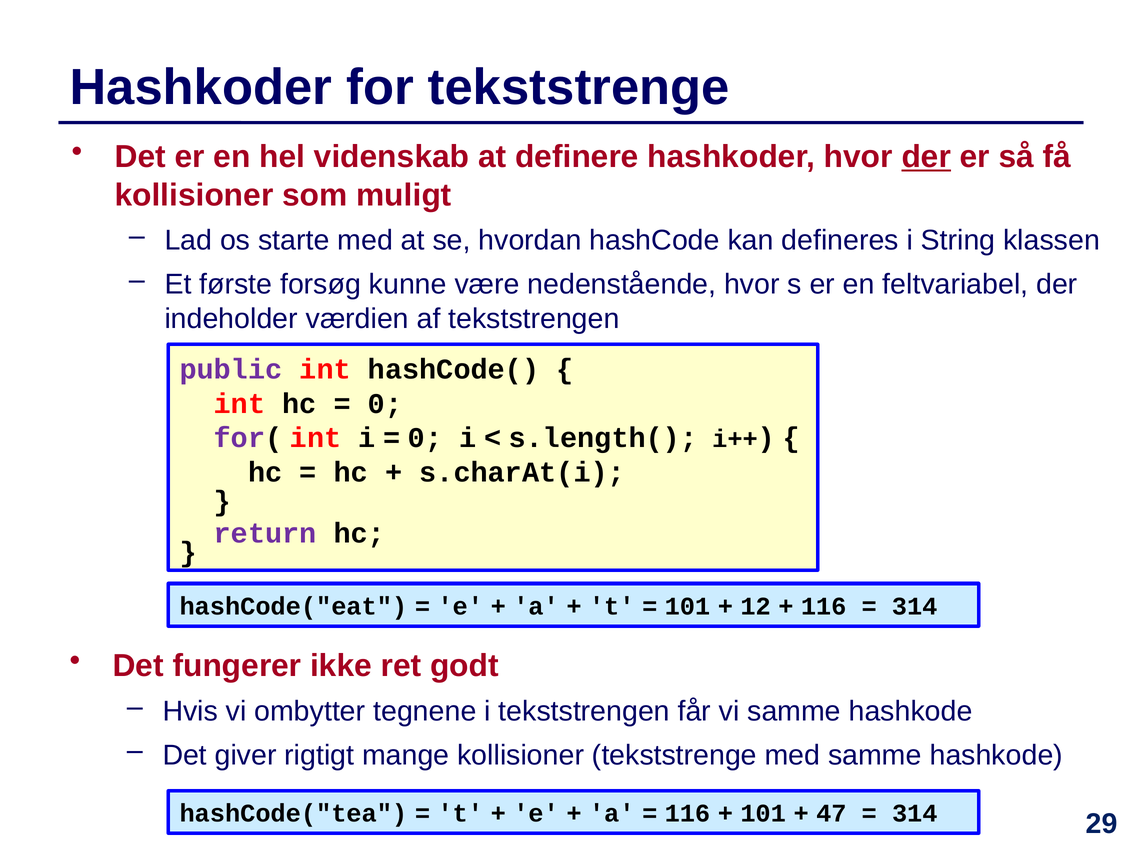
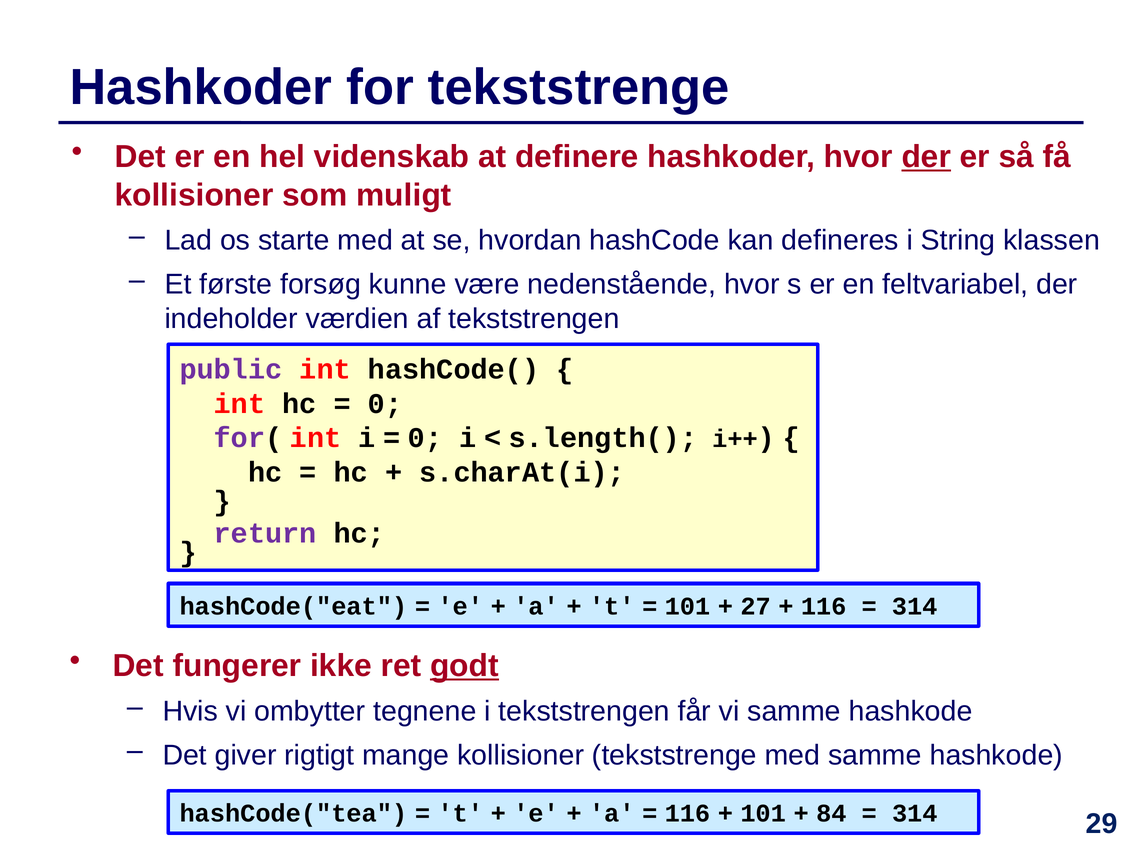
12: 12 -> 27 (756, 606)
godt underline: none -> present (464, 666)
47: 47 -> 84 (831, 813)
